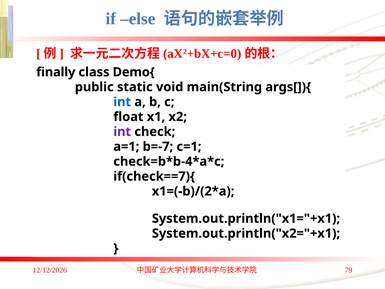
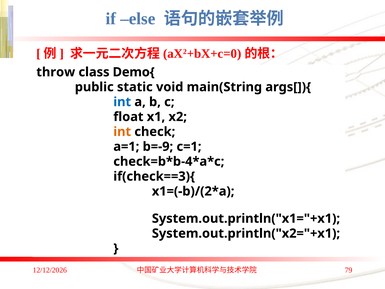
finally: finally -> throw (56, 72)
int colour: purple -> orange (122, 132)
b=-7: b=-7 -> b=-9 (158, 146)
if(check==7){: if(check==7){ -> if(check==3){ (154, 176)
